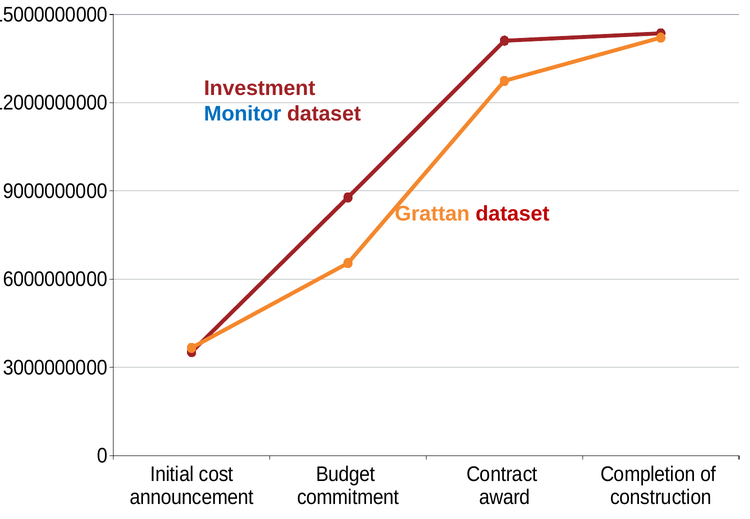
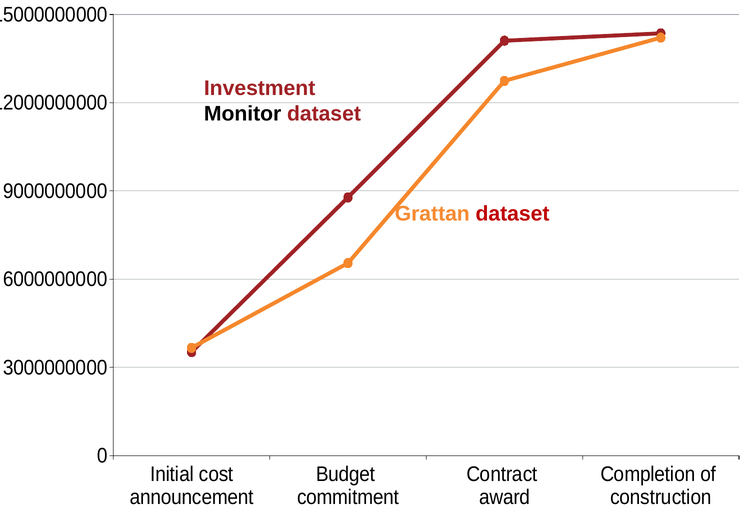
Monitor colour: blue -> black (243, 114)
